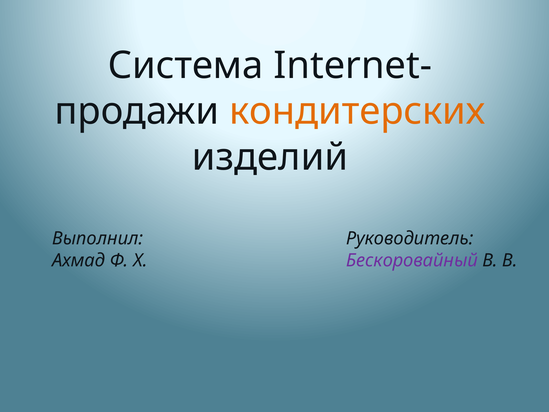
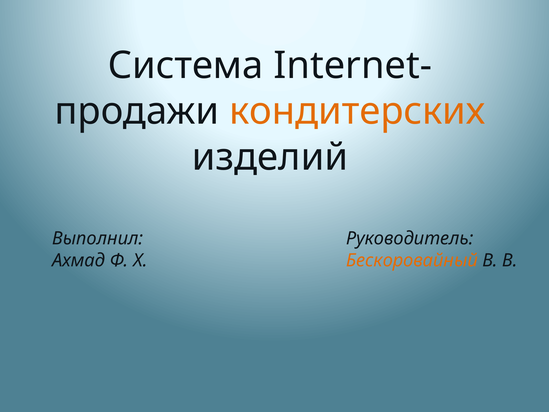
Бескоровайный colour: purple -> orange (412, 260)
